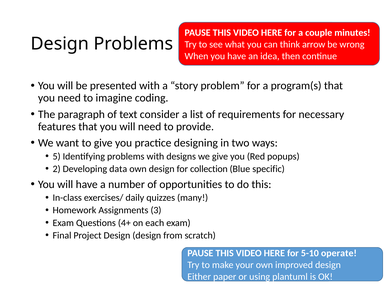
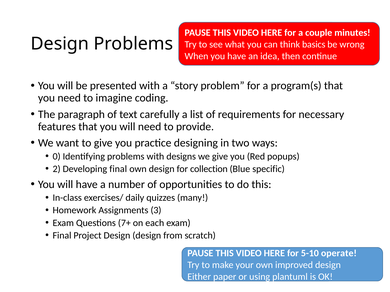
arrow: arrow -> basics (314, 45)
consider: consider -> carefully (160, 115)
5: 5 -> 0 (57, 157)
Developing data: data -> final (118, 169)
4+: 4+ -> 7+ (124, 223)
